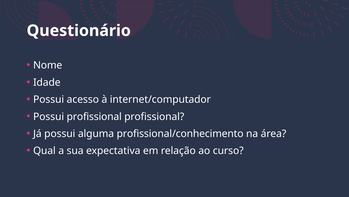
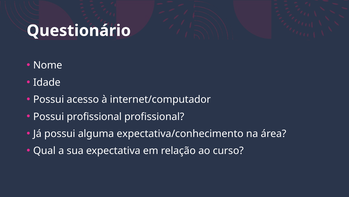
profissional/conhecimento: profissional/conhecimento -> expectativa/conhecimento (180, 133)
